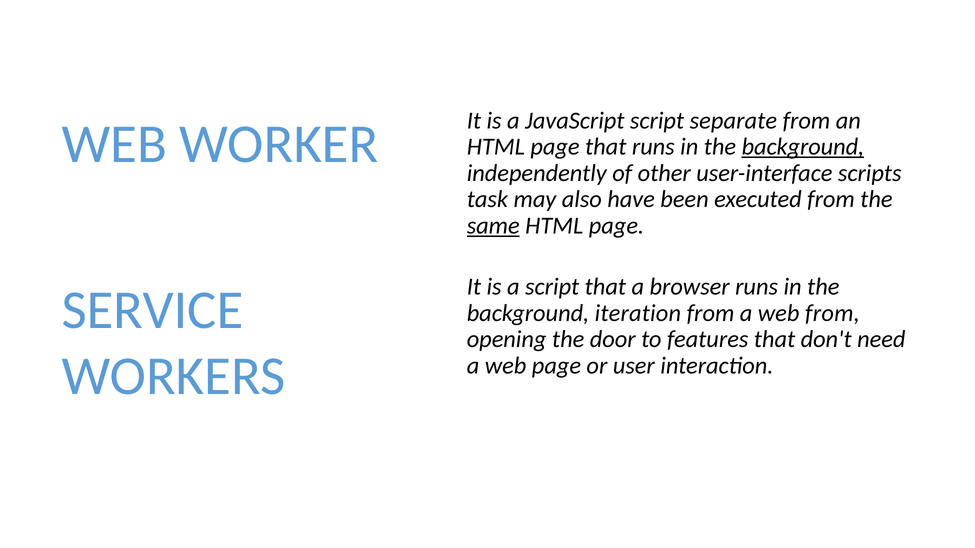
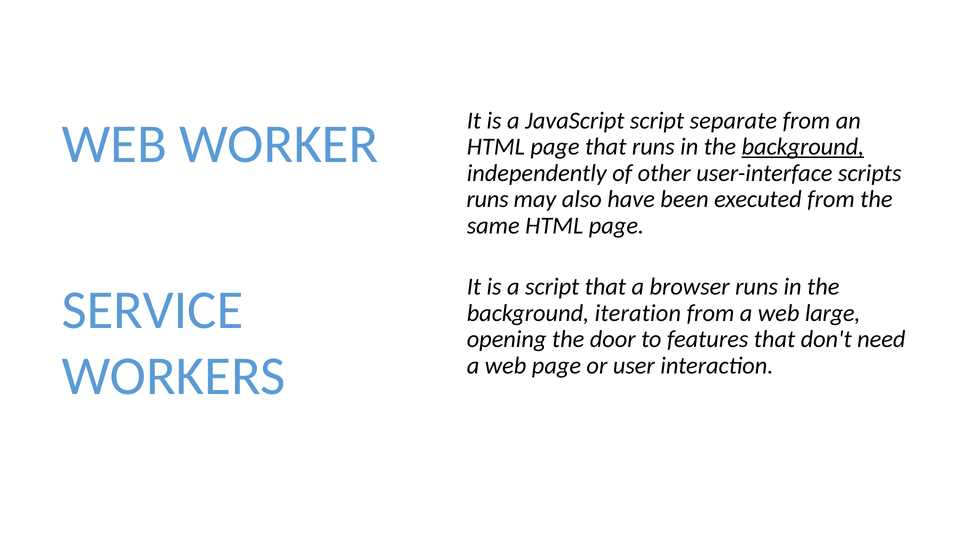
task: task -> runs (488, 200)
same underline: present -> none (493, 226)
web from: from -> large (833, 313)
